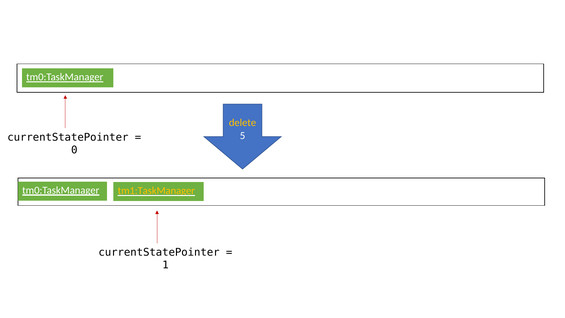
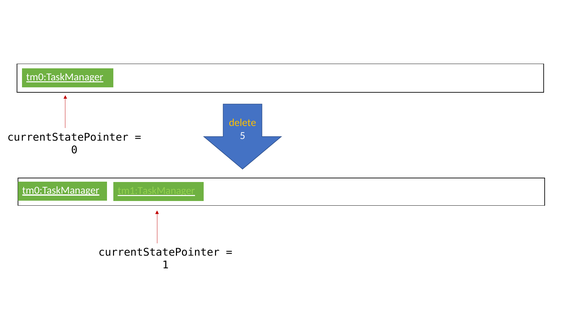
tm1:TaskManager colour: yellow -> light green (156, 191)
